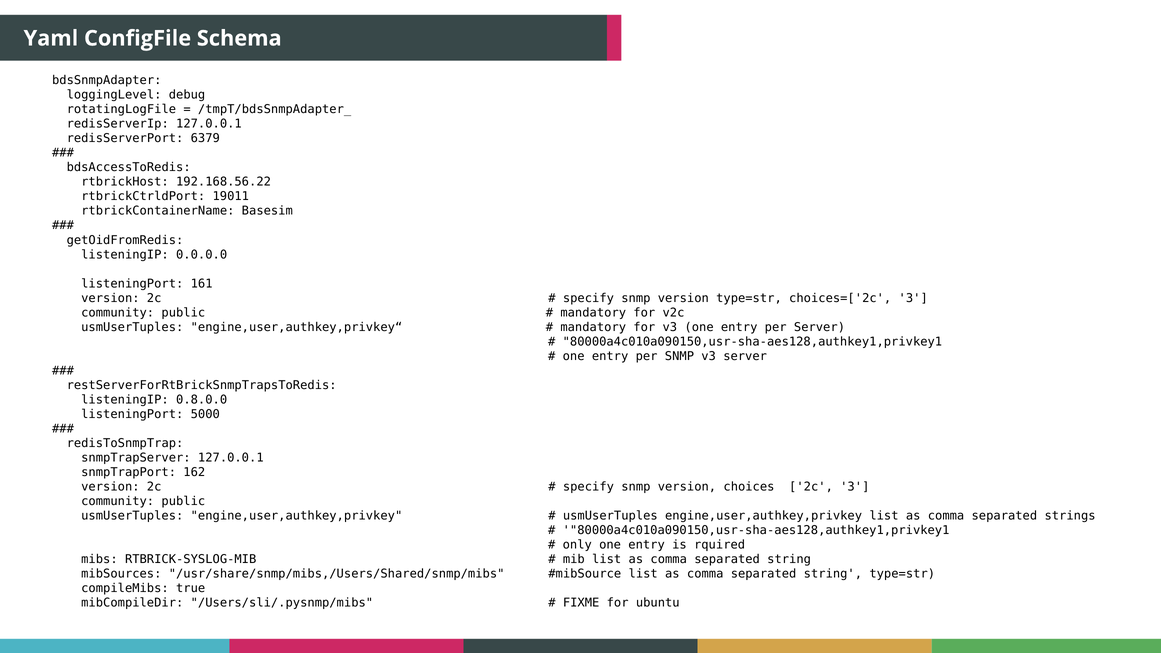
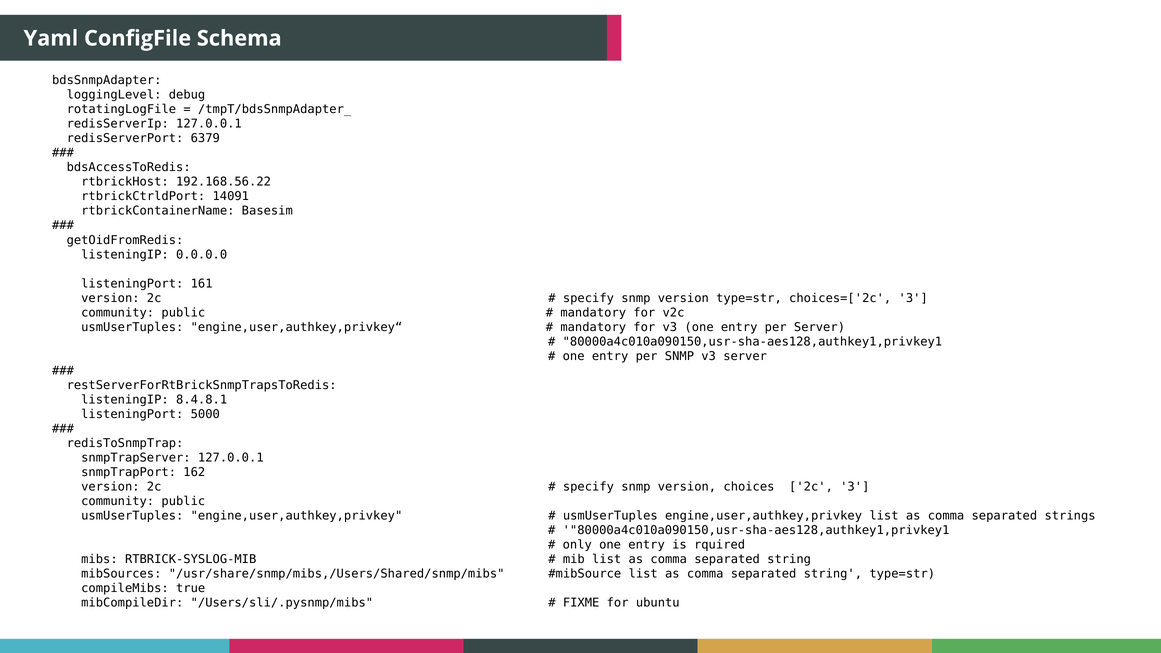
19011: 19011 -> 14091 (231, 196)
0.8.0.0: 0.8.0.0 -> 8.4.8.1 (202, 400)
